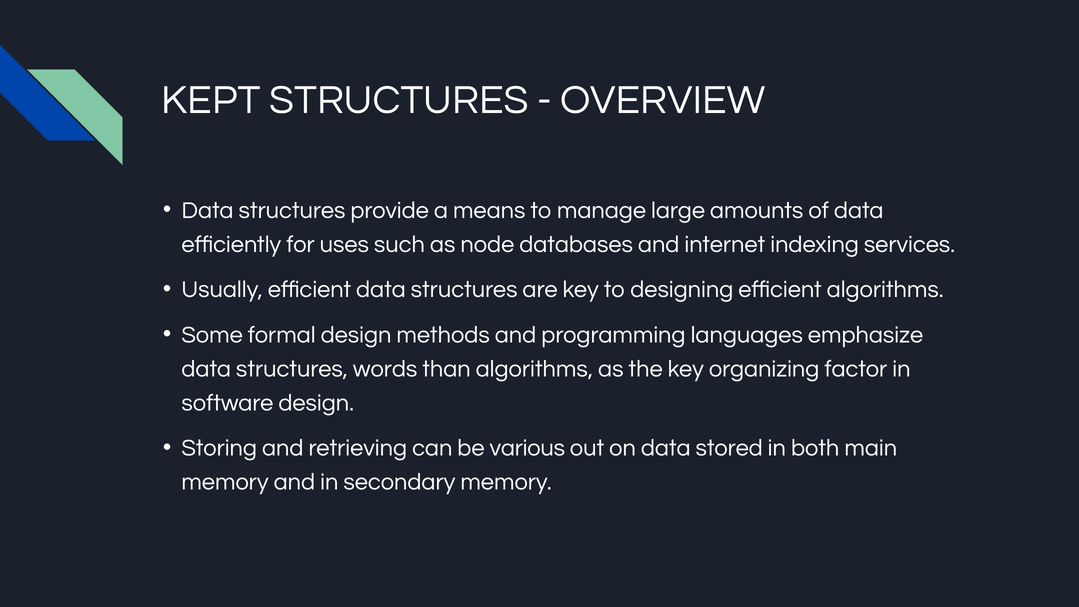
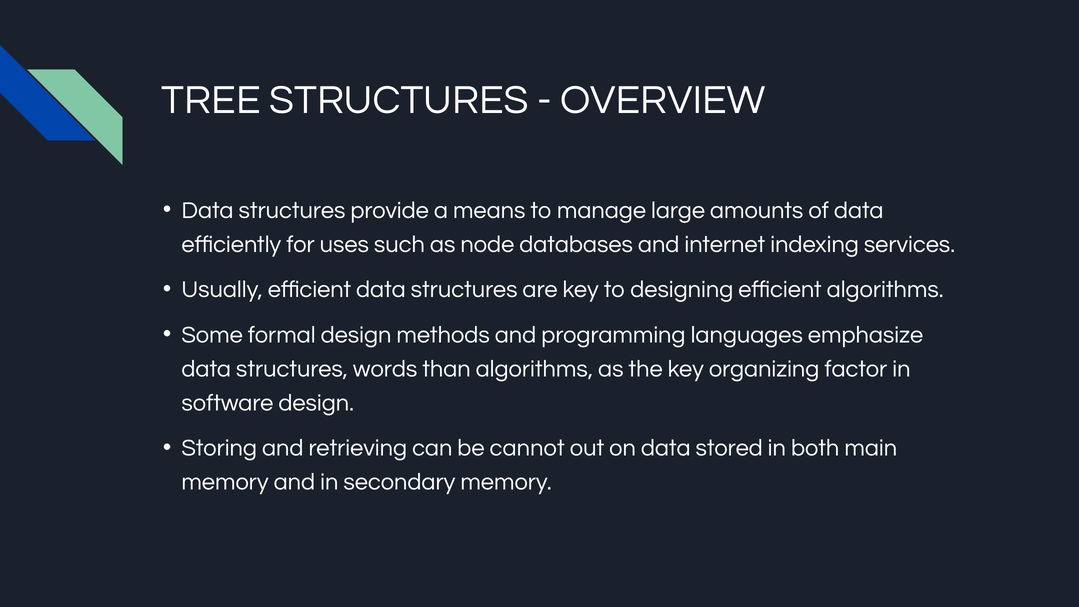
KEPT: KEPT -> TREE (211, 100)
various: various -> cannot (527, 448)
